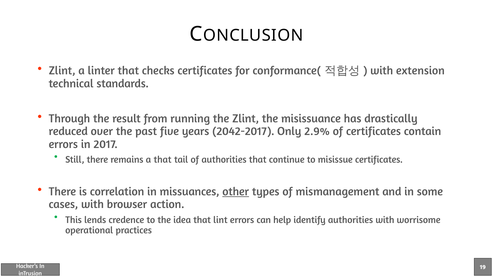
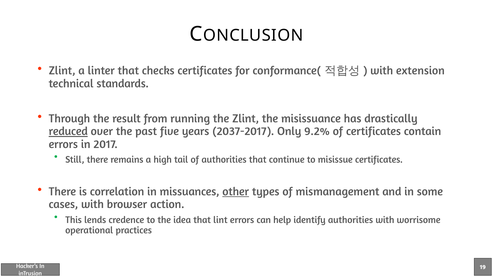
reduced underline: none -> present (68, 132)
2042-2017: 2042-2017 -> 2037-2017 (243, 132)
2.9%: 2.9% -> 9.2% (317, 132)
a that: that -> high (163, 160)
